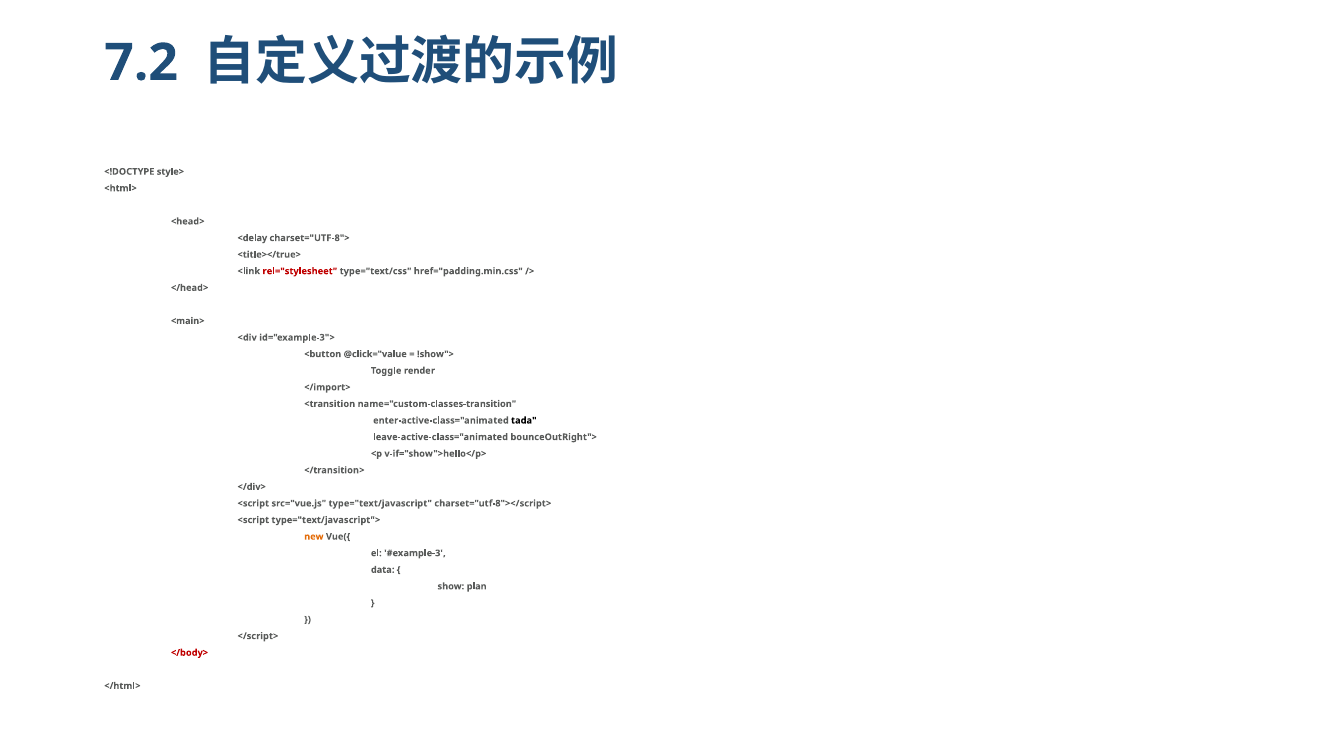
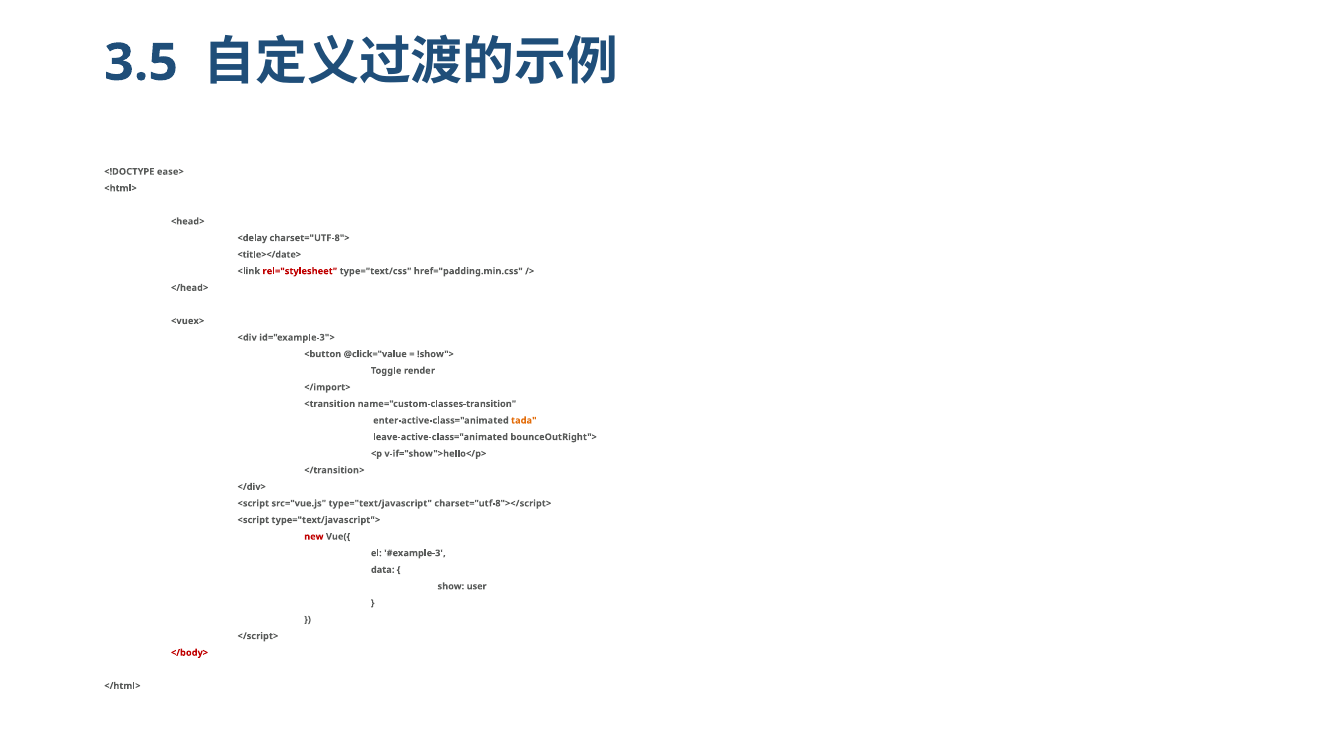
7.2: 7.2 -> 3.5 (141, 63)
style>: style> -> ease> (170, 172)
<title></true>: <title></true> -> <title></date> (269, 255)
<main>: <main> -> <vuex> (188, 321)
tada colour: black -> orange (524, 420)
new colour: orange -> red (314, 536)
plan: plan -> user (477, 586)
